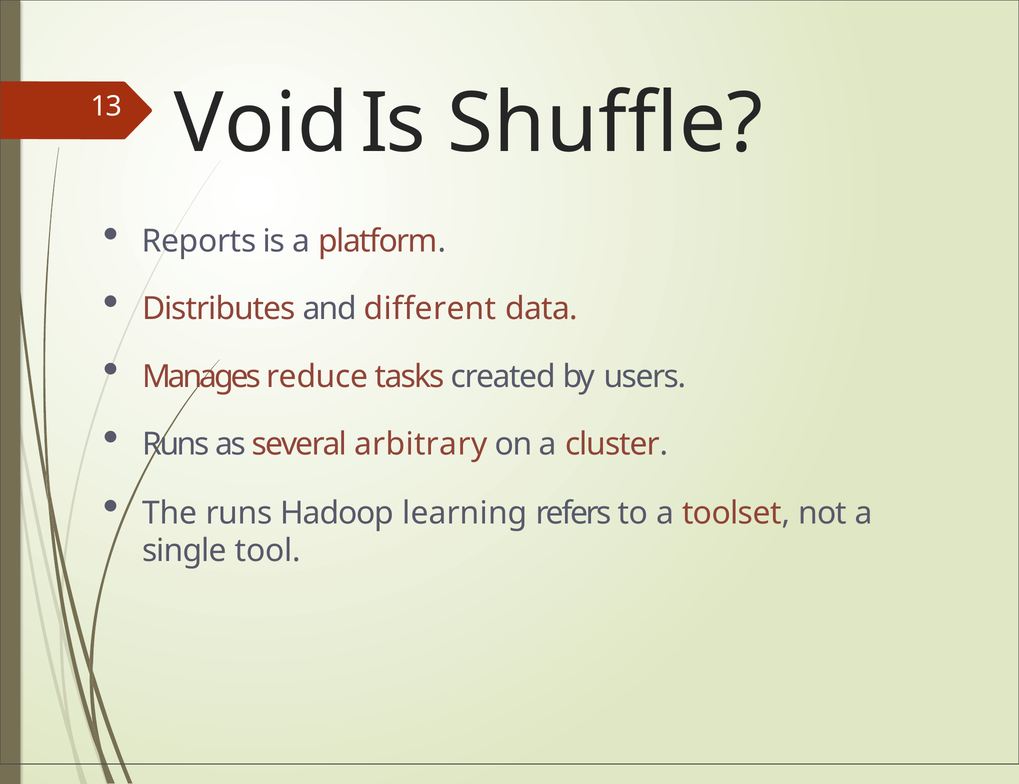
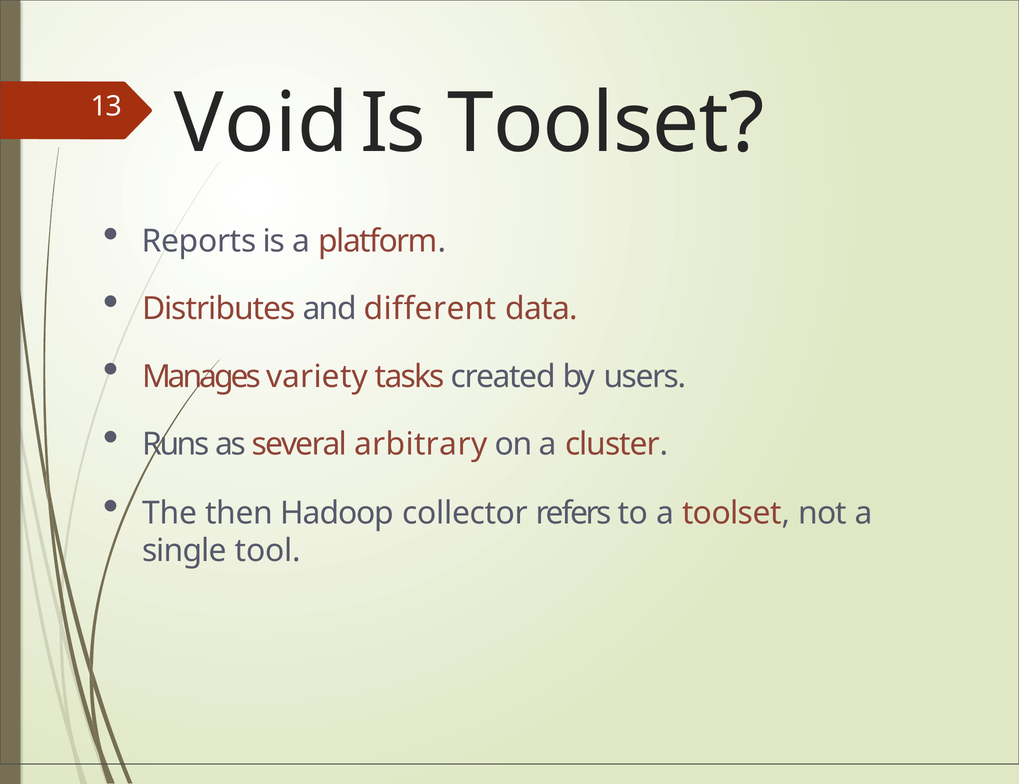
Is Shuffle: Shuffle -> Toolset (606, 124)
reduce: reduce -> variety (317, 377)
The runs: runs -> then (239, 513)
learning: learning -> collector (465, 513)
